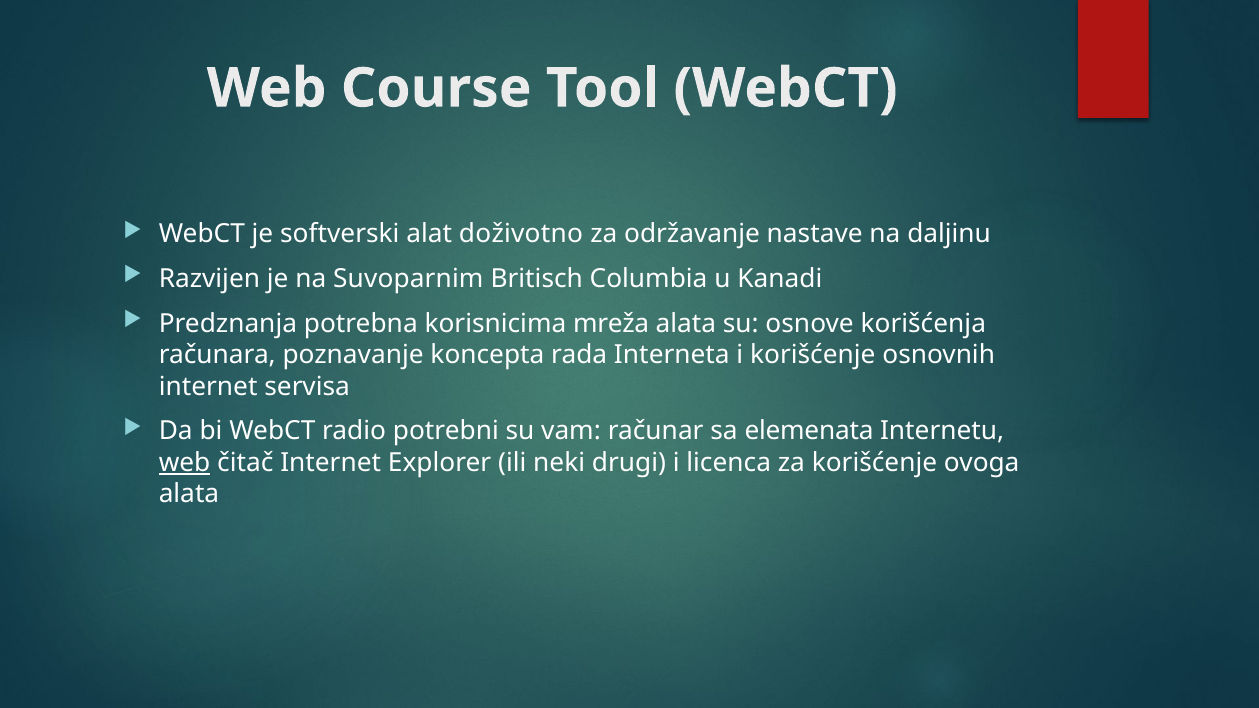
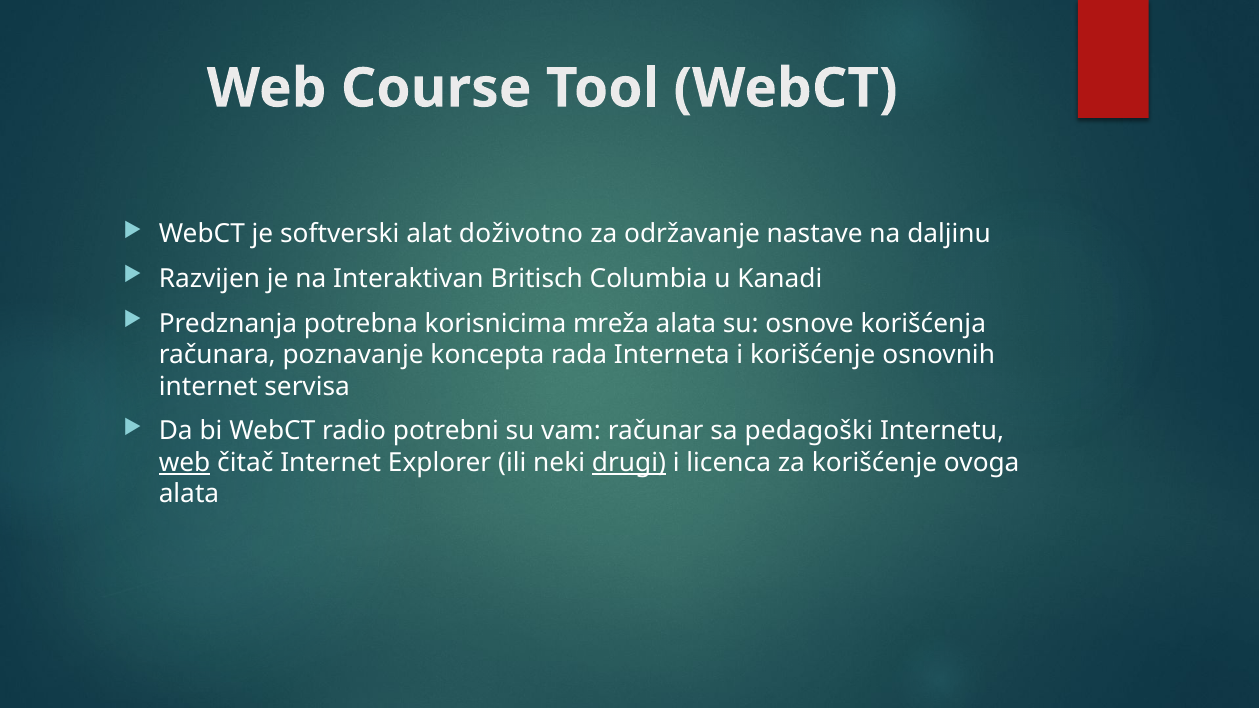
Suvoparnim: Suvoparnim -> Interaktivan (408, 279)
elemenata: elemenata -> pedagoški (809, 431)
drugi underline: none -> present (629, 463)
